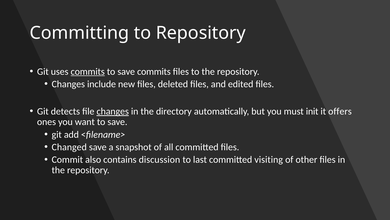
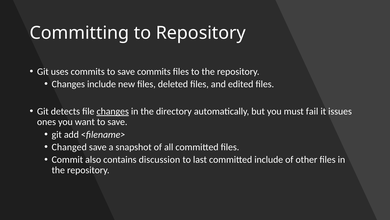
commits underline: present -> none (88, 71)
init: init -> fail (312, 111)
offers: offers -> issues (340, 111)
committed visiting: visiting -> include (269, 159)
